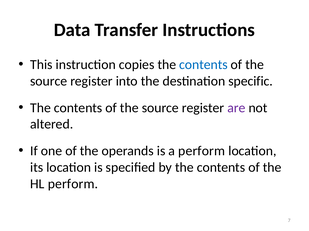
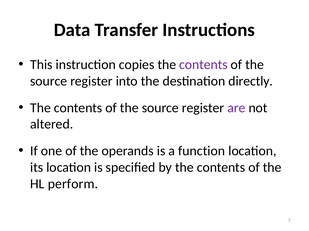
contents colour: blue -> purple (203, 65)
specific: specific -> directly (251, 81)
a perform: perform -> function (202, 151)
